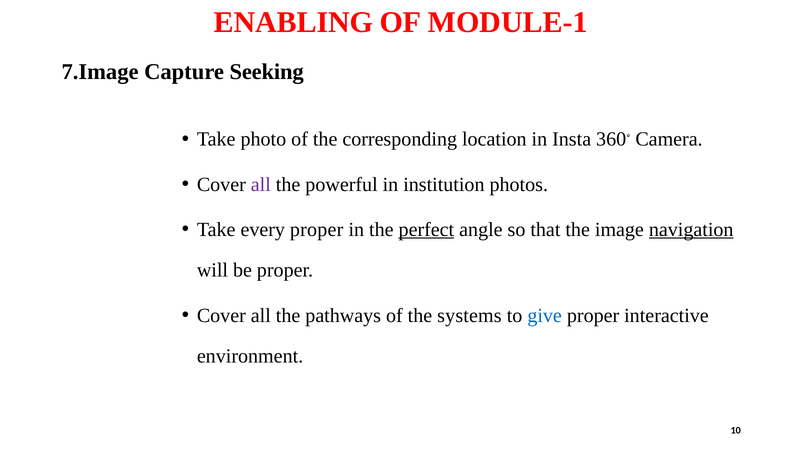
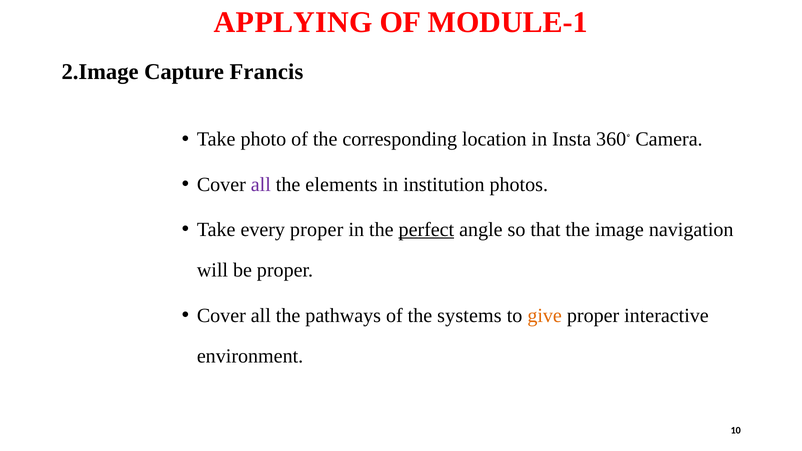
ENABLING: ENABLING -> APPLYING (293, 22)
7.Image: 7.Image -> 2.Image (100, 72)
Seeking: Seeking -> Francis (266, 72)
powerful: powerful -> elements (341, 184)
navigation underline: present -> none (691, 230)
give colour: blue -> orange (545, 315)
